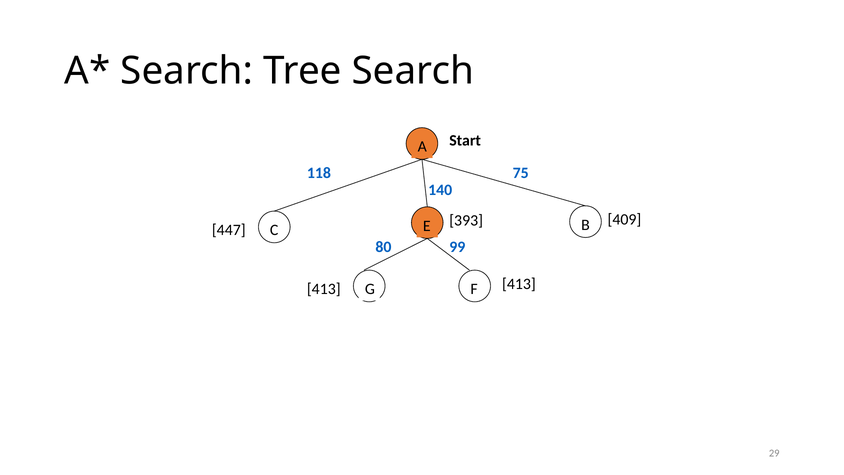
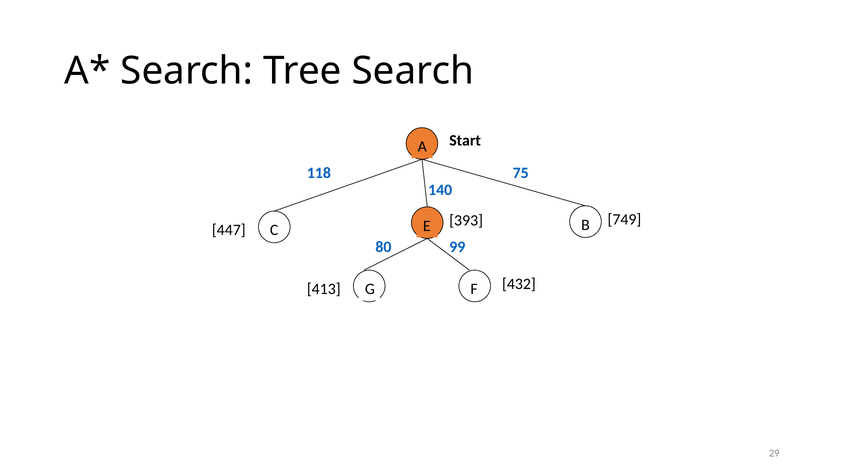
409: 409 -> 749 (624, 219)
413: 413 -> 432 (519, 284)
